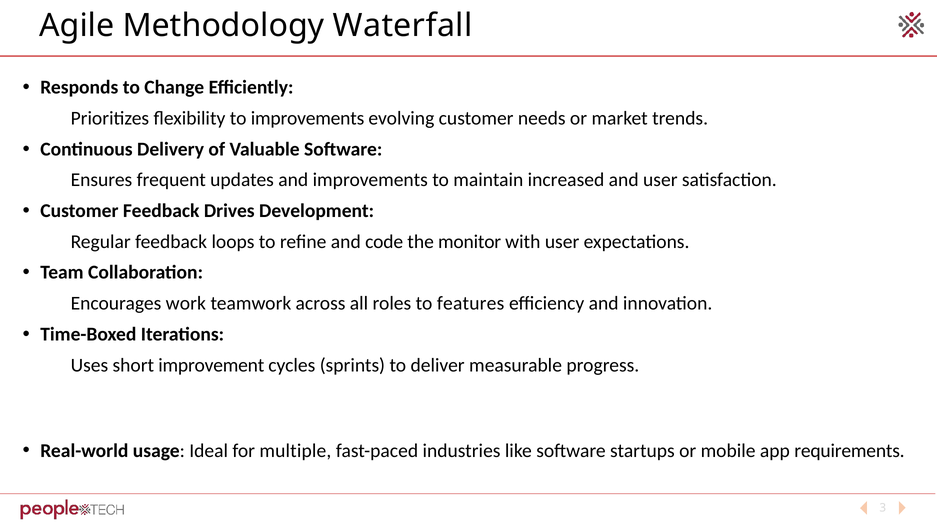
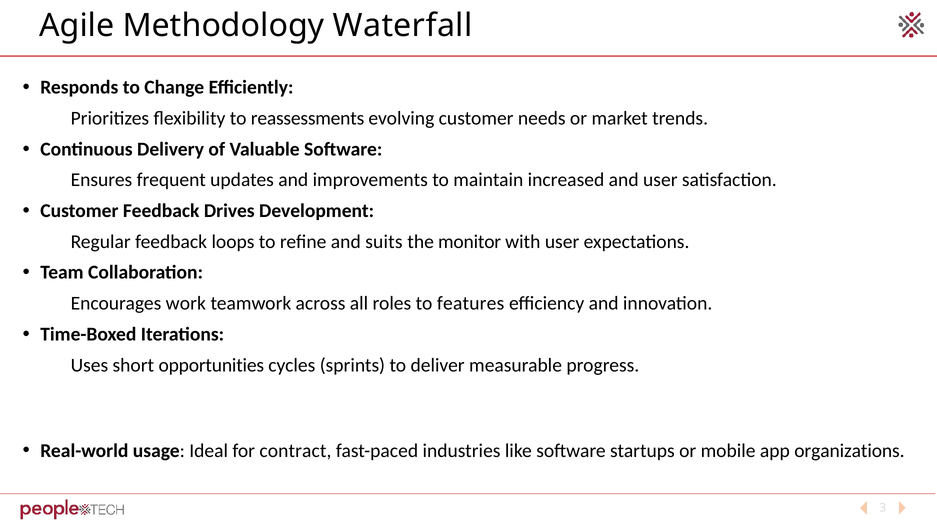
to improvements: improvements -> reassessments (308, 118)
code: code -> suits (384, 242)
improvement: improvement -> opportunities (211, 365)
multiple: multiple -> contract (295, 451)
requirements: requirements -> organizations (849, 451)
